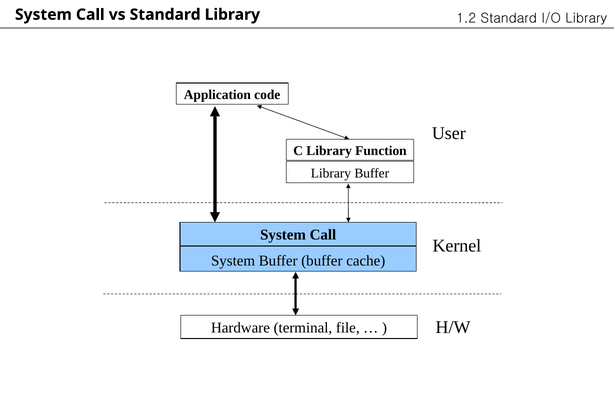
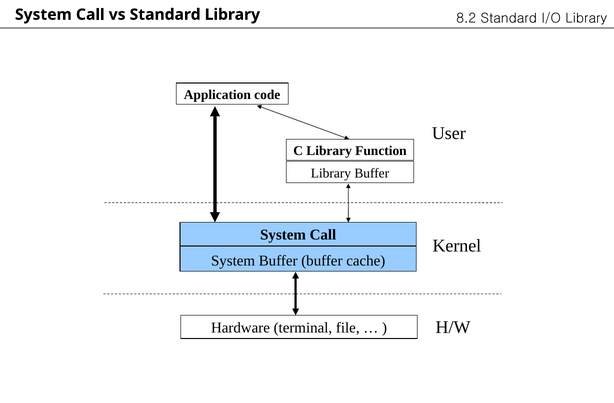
1.2: 1.2 -> 8.2 (466, 19)
